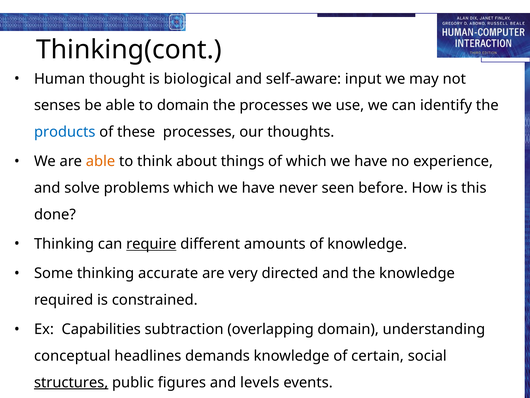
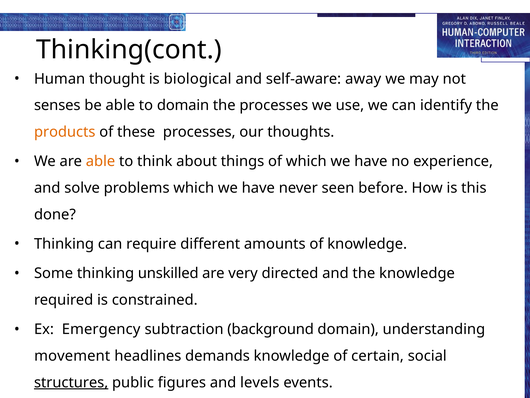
input: input -> away (363, 79)
products colour: blue -> orange (65, 132)
require underline: present -> none (151, 244)
accurate: accurate -> unskilled (168, 273)
Capabilities: Capabilities -> Emergency (101, 329)
overlapping: overlapping -> background (271, 329)
conceptual: conceptual -> movement (72, 356)
